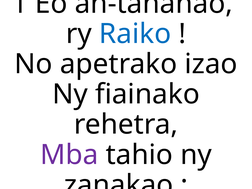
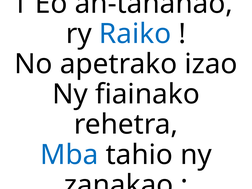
Mba colour: purple -> blue (69, 155)
